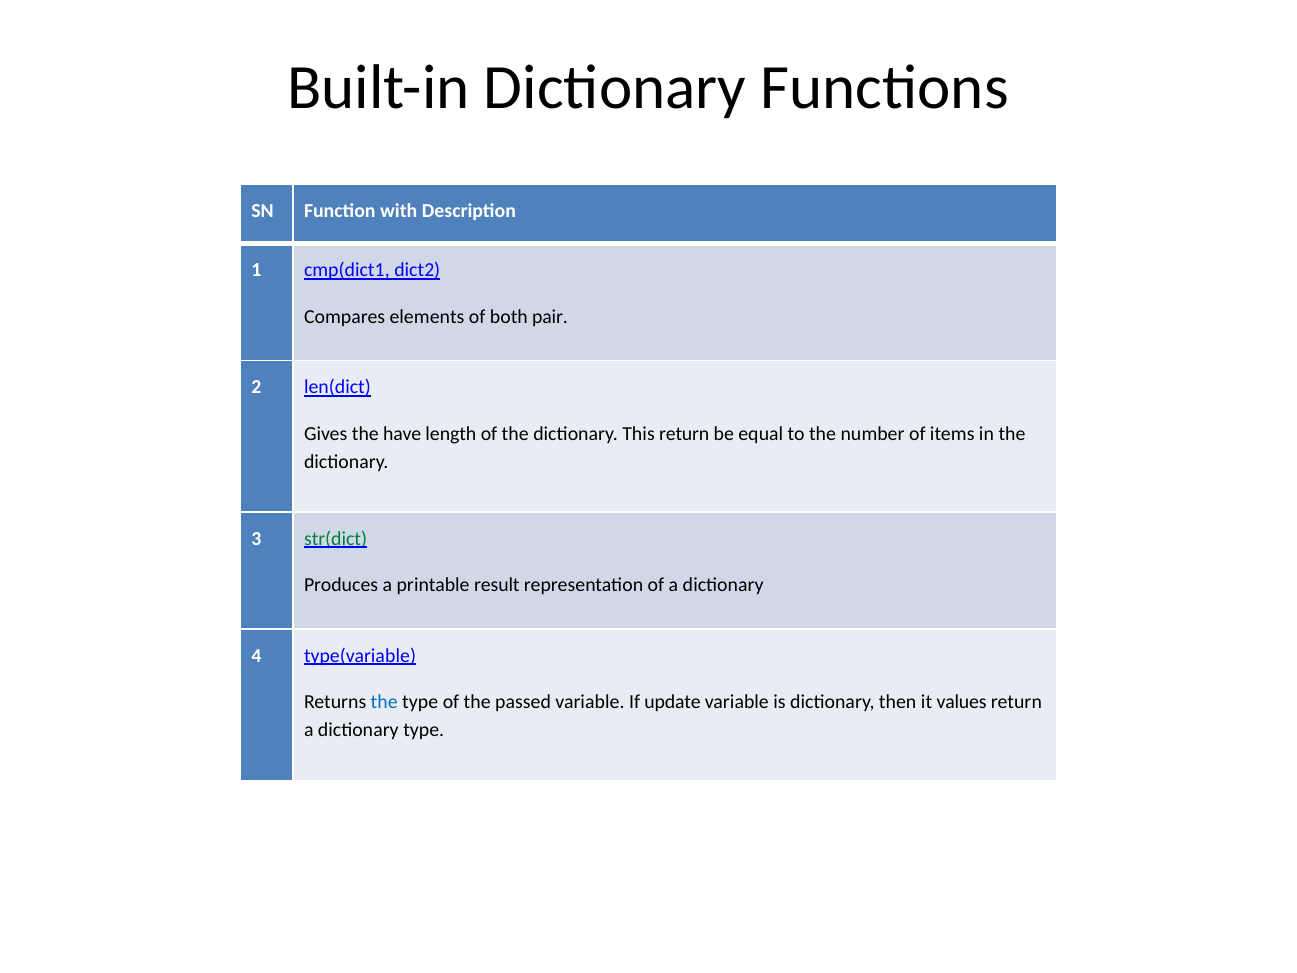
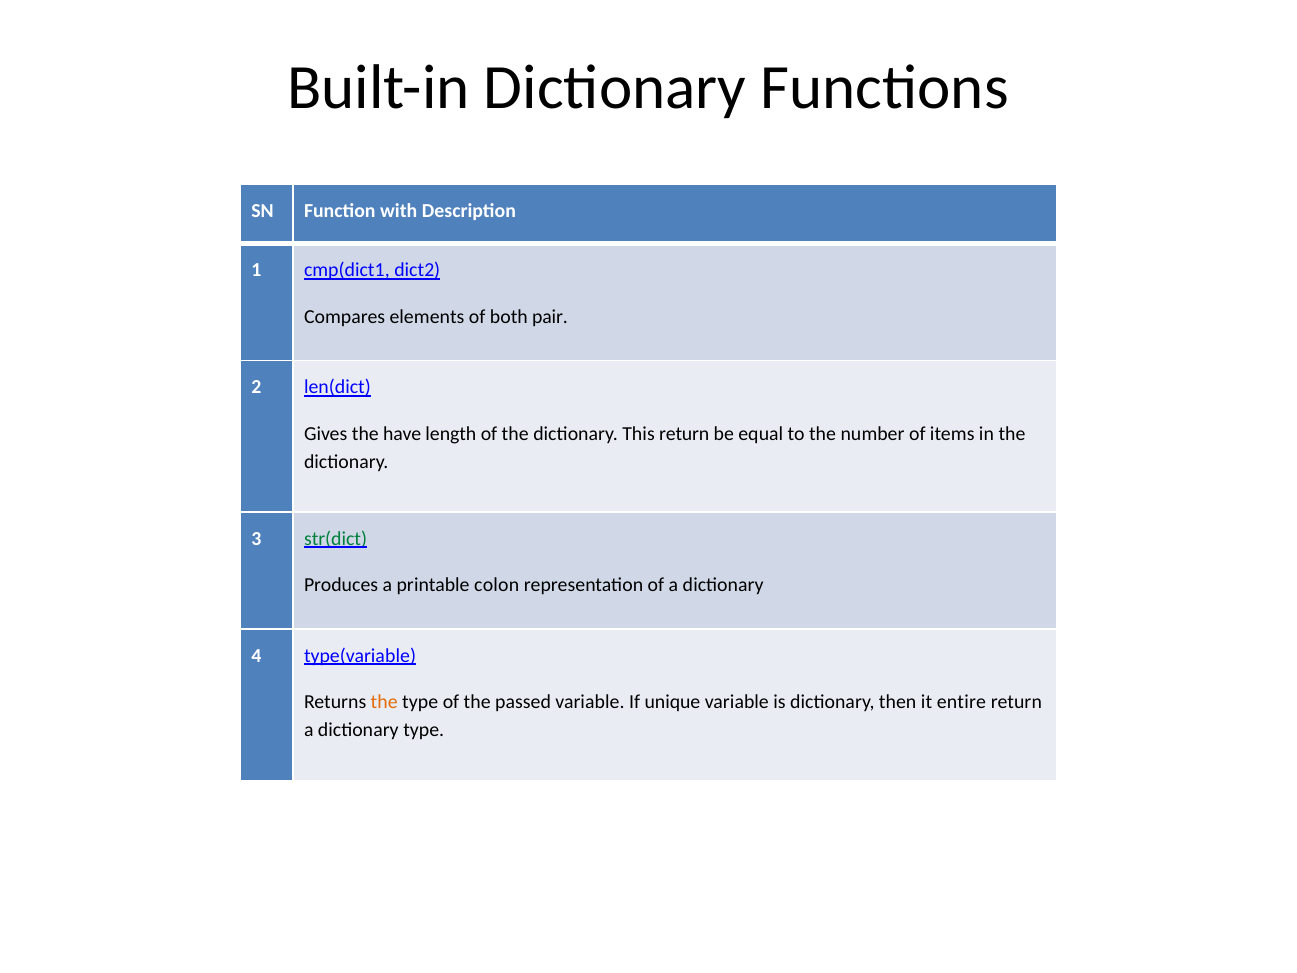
result: result -> colon (497, 585)
the colour: blue -> orange (384, 702)
update: update -> unique (672, 702)
values: values -> entire (961, 702)
